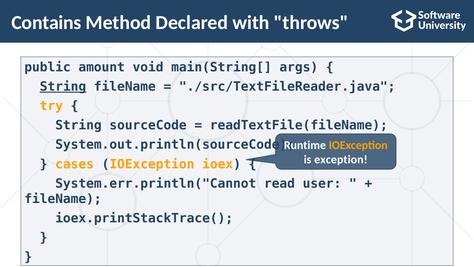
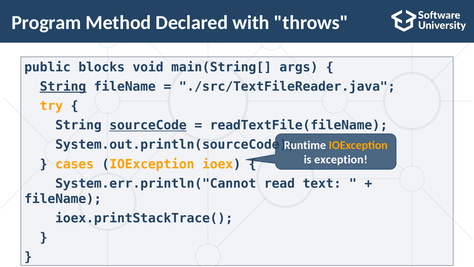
Contains: Contains -> Program (46, 22)
amount: amount -> blocks (102, 67)
sourceCode underline: none -> present (148, 125)
user: user -> text (322, 183)
